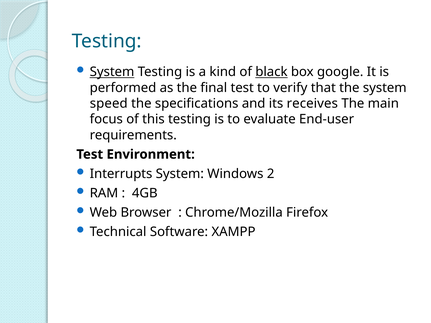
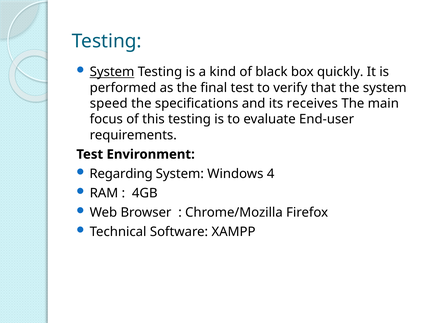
black underline: present -> none (271, 72)
google: google -> quickly (340, 72)
Interrupts: Interrupts -> Regarding (121, 174)
2: 2 -> 4 (271, 174)
